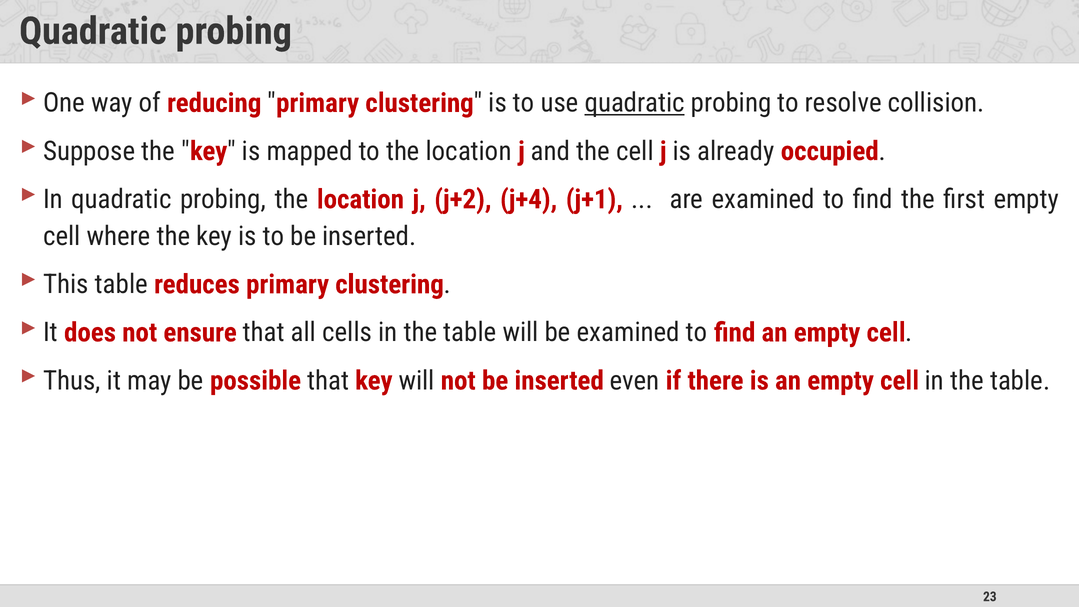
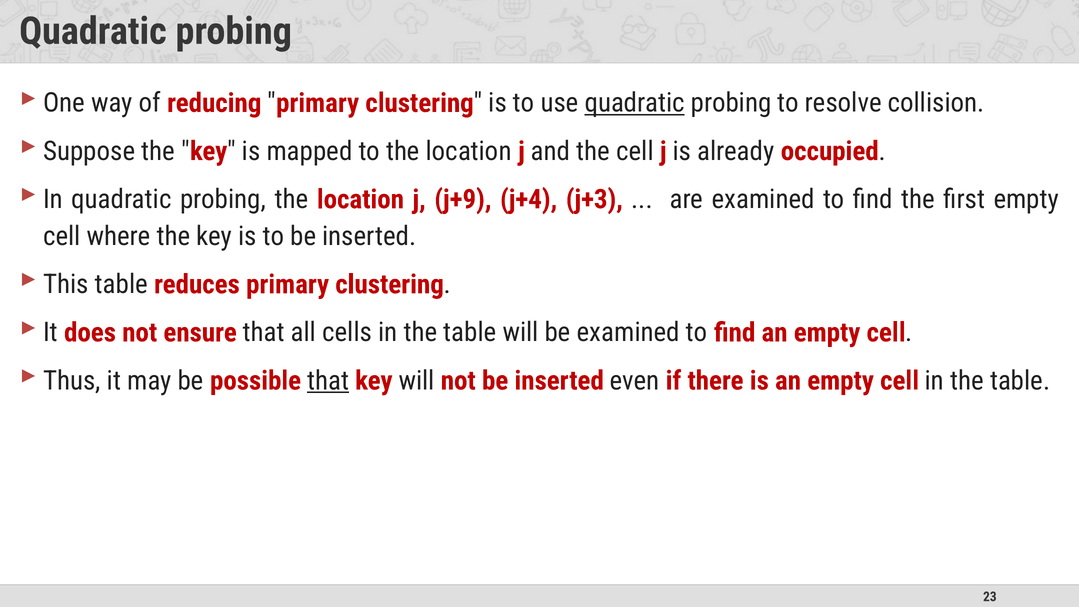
j+2: j+2 -> j+9 (463, 199)
j+1: j+1 -> j+3 (594, 199)
that underline: none -> present (328, 381)
